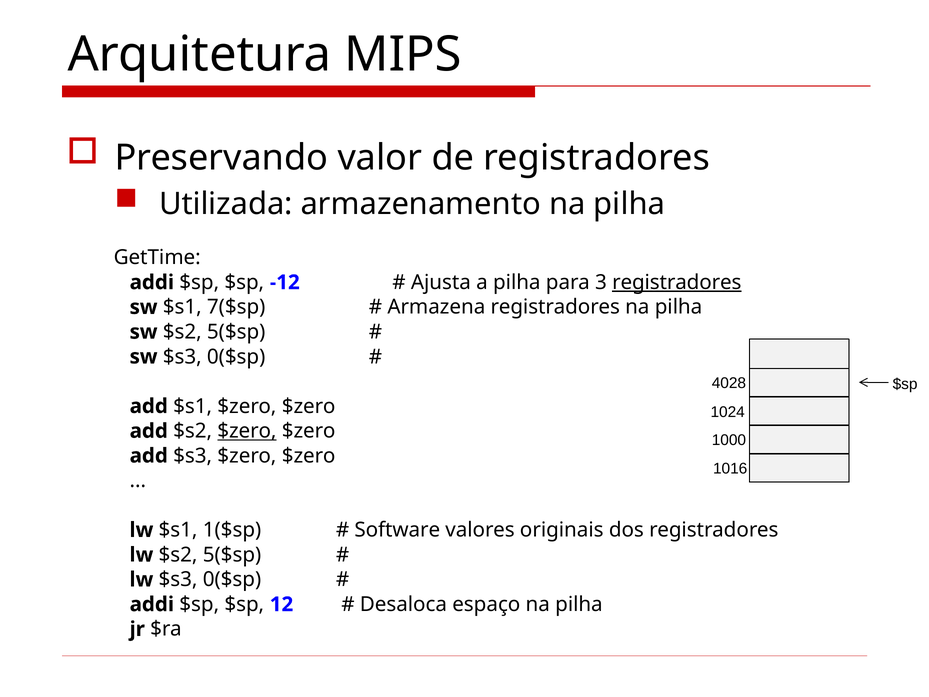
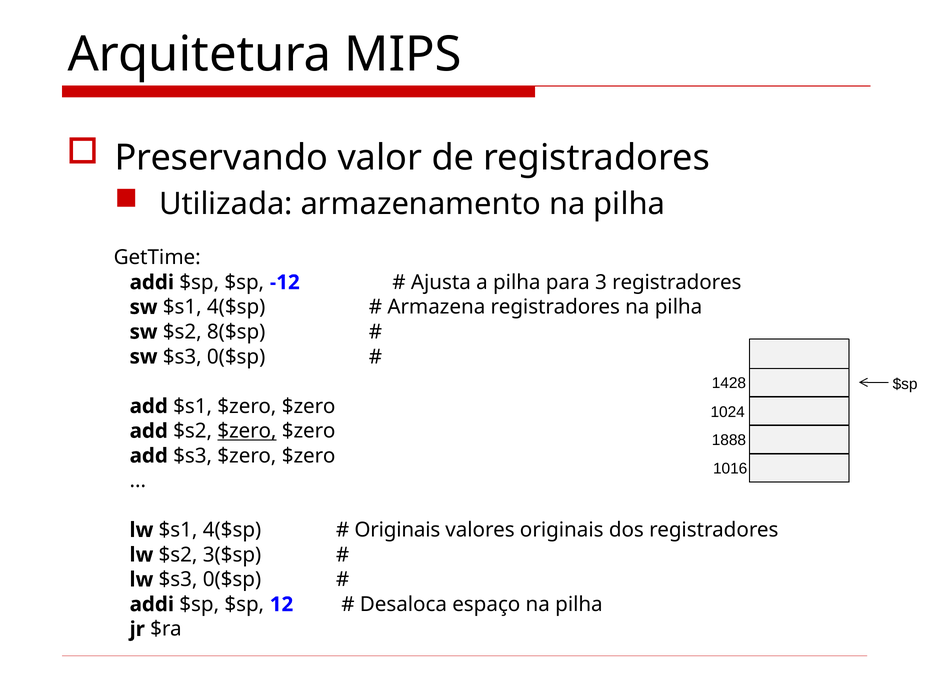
registradores underline: present -> none (677, 282)
sw $s1 7($sp: 7($sp -> 4($sp (236, 307)
sw $s2 5($sp: 5($sp -> 8($sp (236, 332)
4028: 4028 -> 1428 (729, 383)
1000: 1000 -> 1888 (729, 440)
lw $s1 1($sp: 1($sp -> 4($sp (232, 530)
Software: Software -> Originais (397, 530)
lw $s2 5($sp: 5($sp -> 3($sp (232, 555)
